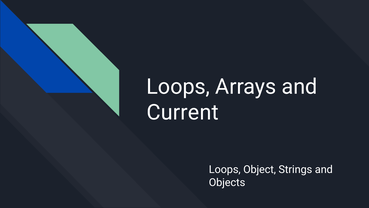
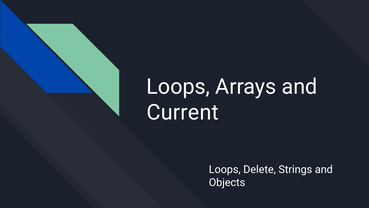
Object: Object -> Delete (260, 169)
